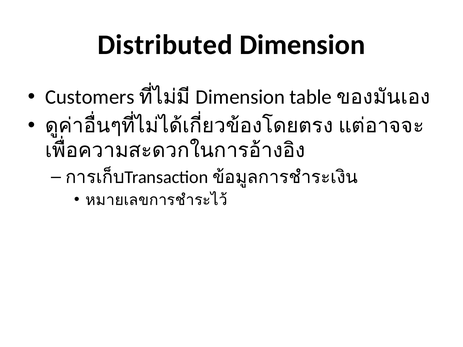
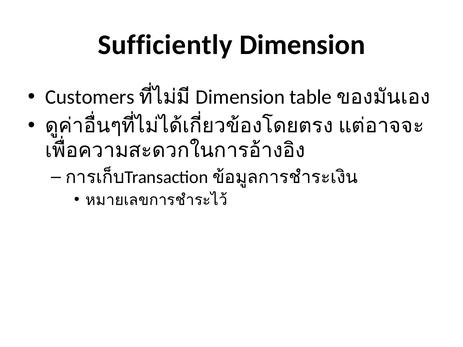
Distributed: Distributed -> Sufficiently (165, 45)
